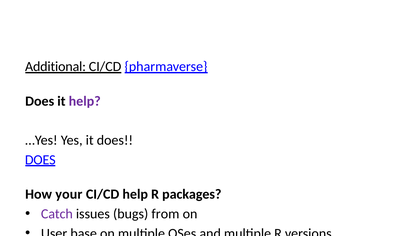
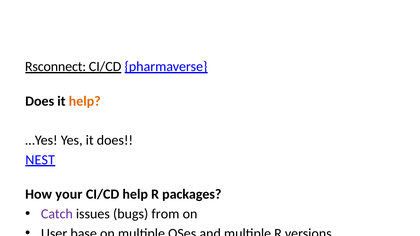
Additional: Additional -> Rsconnect (56, 67)
help colour: purple -> orange (85, 101)
DOES: DOES -> NEST (40, 160)
